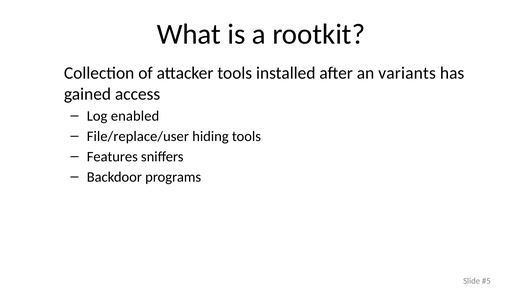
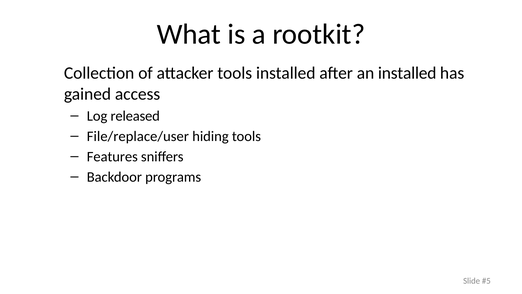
an variants: variants -> installed (407, 73)
enabled: enabled -> released (135, 116)
